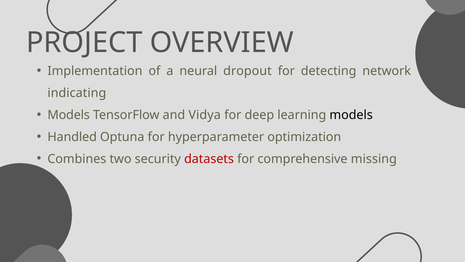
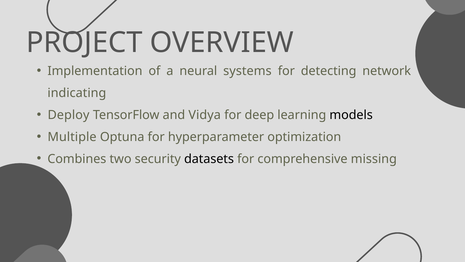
dropout: dropout -> systems (247, 71)
Models: Models -> Deploy (69, 115)
Handled: Handled -> Multiple (72, 137)
datasets colour: red -> black (209, 159)
